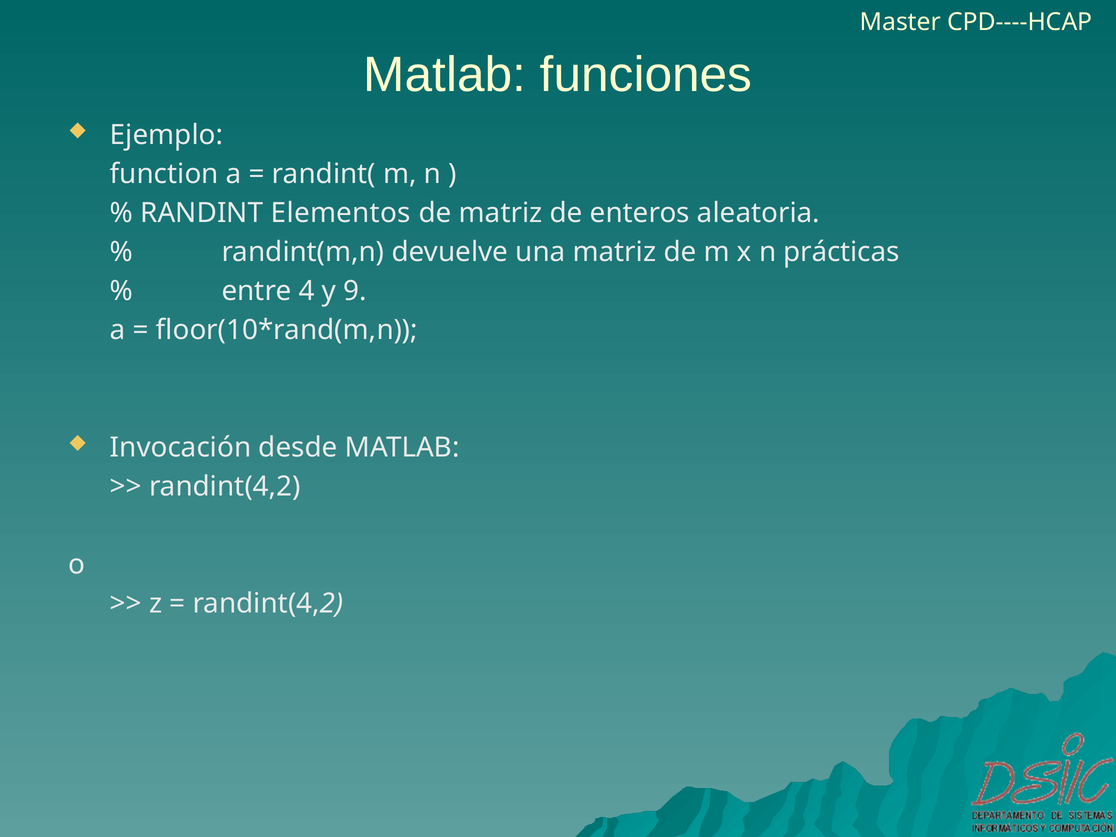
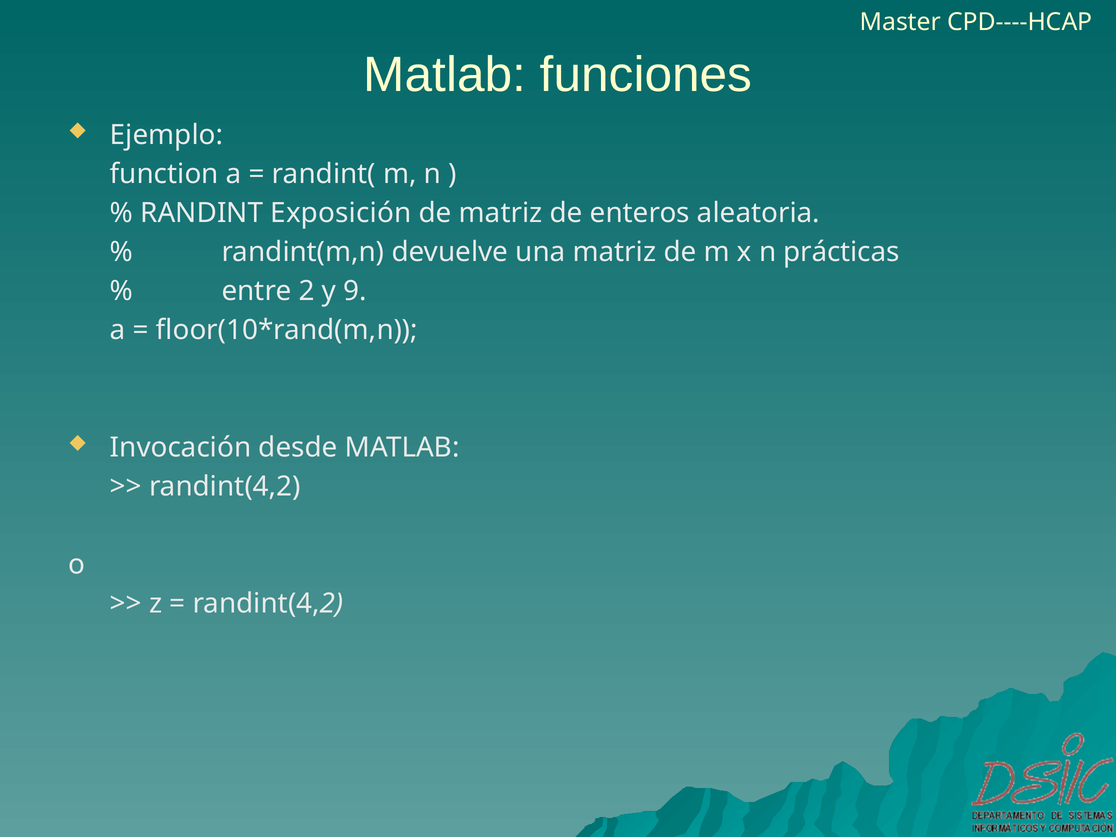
Elementos: Elementos -> Exposición (341, 213)
4: 4 -> 2 (307, 291)
